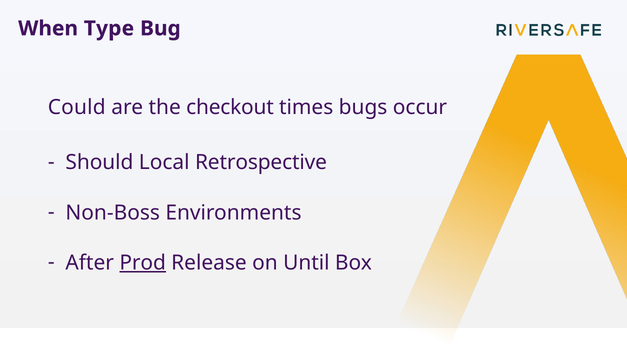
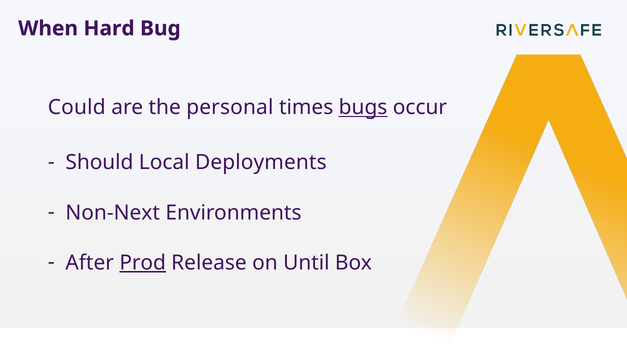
Type: Type -> Hard (109, 28)
checkout: checkout -> personal (230, 107)
bugs underline: none -> present (363, 107)
Retrospective: Retrospective -> Deployments (261, 162)
Non-Boss: Non-Boss -> Non-Next (113, 212)
